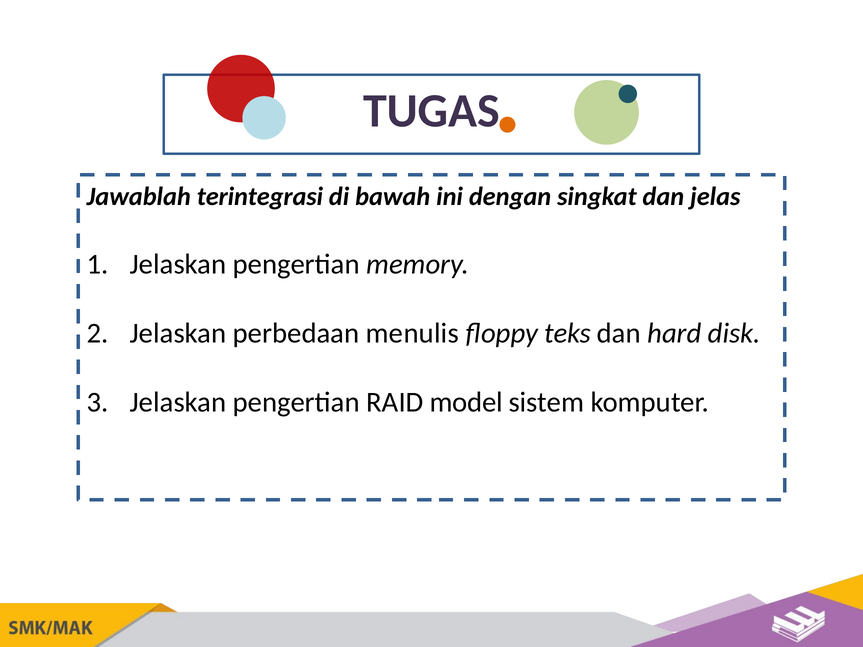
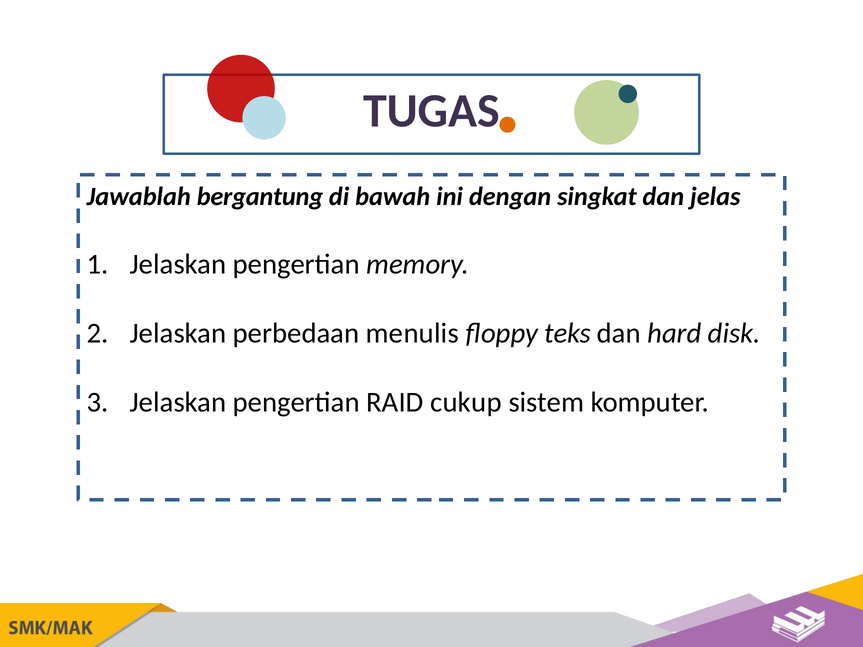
terintegrasi: terintegrasi -> bergantung (260, 197)
model: model -> cukup (466, 402)
